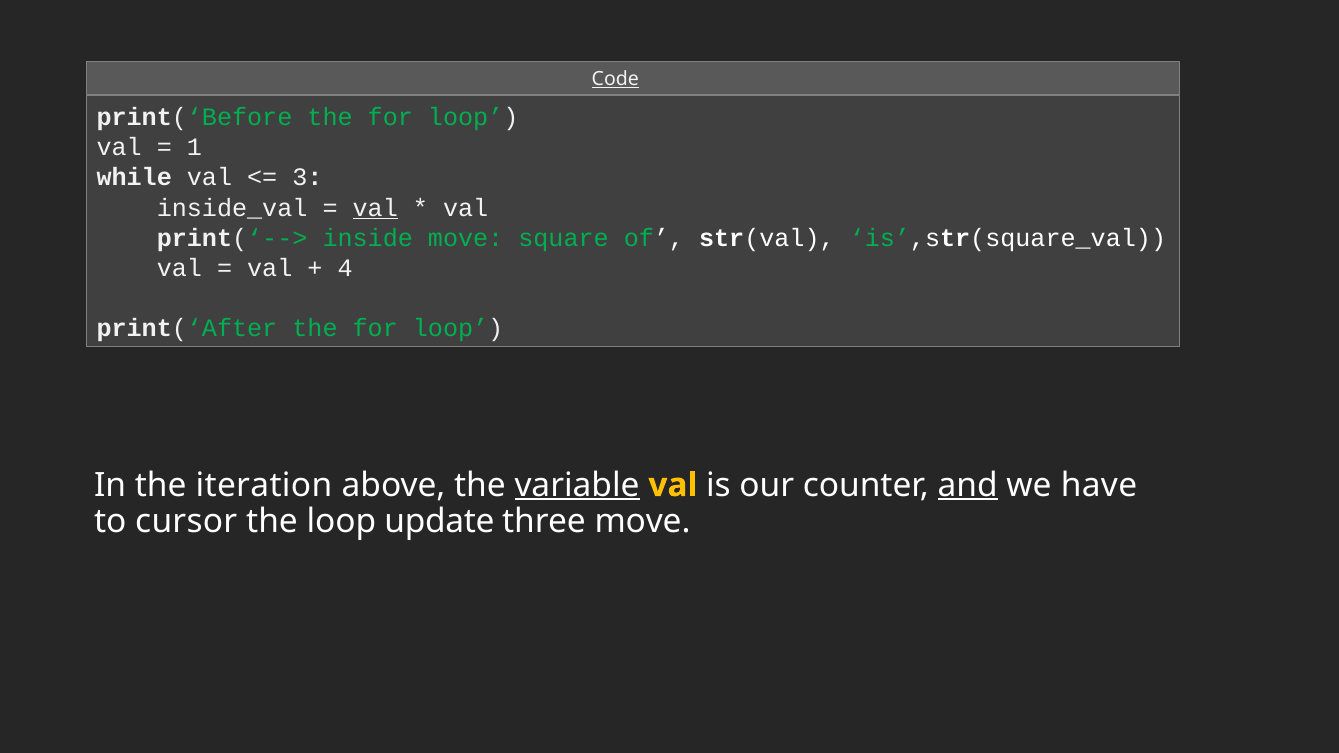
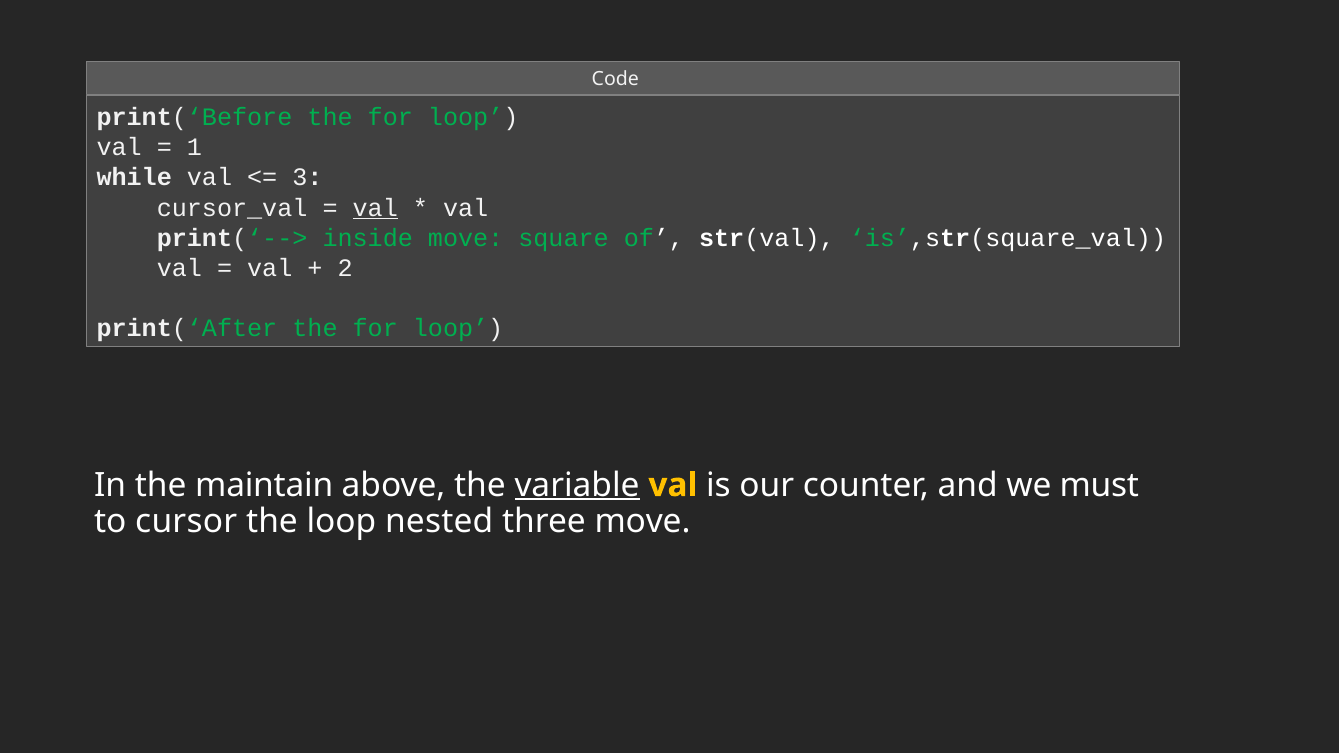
Code underline: present -> none (615, 79)
inside_val: inside_val -> cursor_val (232, 208)
4: 4 -> 2 (345, 268)
iteration: iteration -> maintain (264, 485)
and underline: present -> none (968, 485)
have: have -> must (1099, 485)
update: update -> nested (439, 521)
